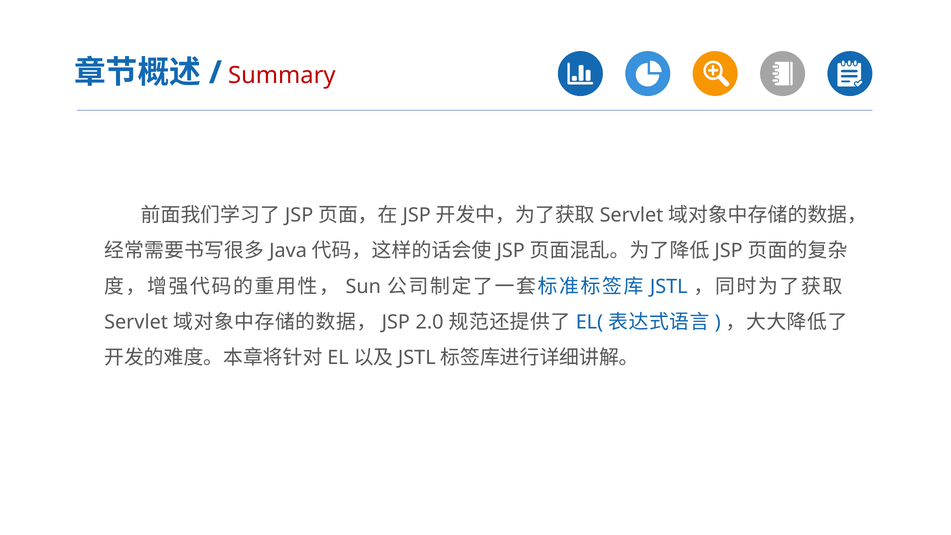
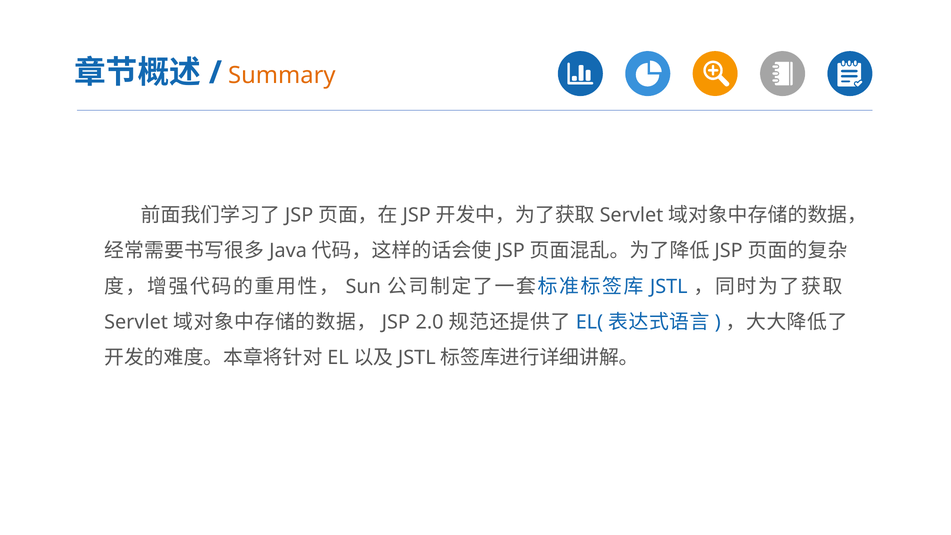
Summary colour: red -> orange (282, 75)
